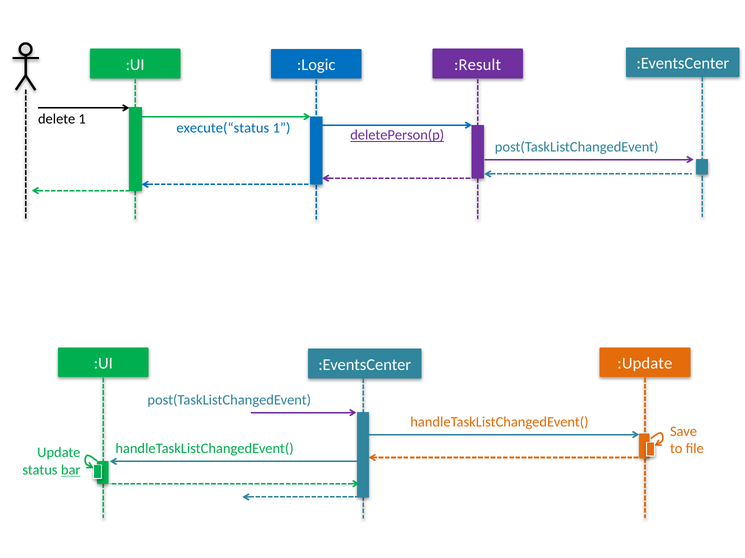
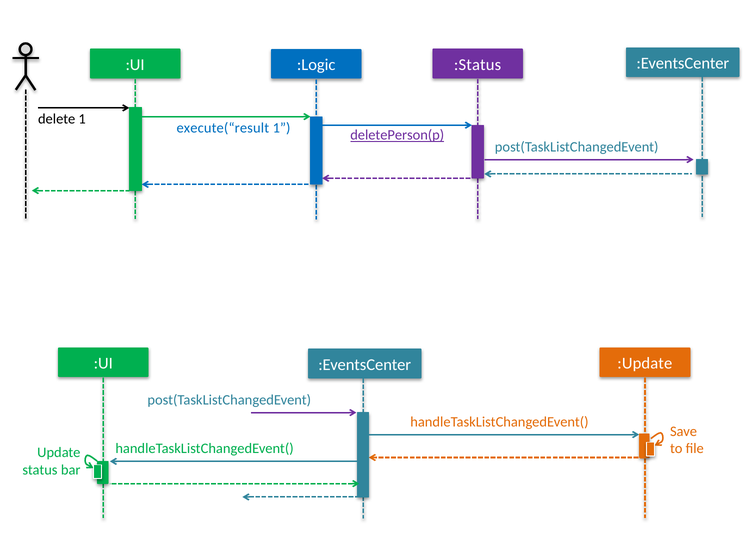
:Result: :Result -> :Status (478, 65)
execute(“status: execute(“status -> execute(“result (223, 128)
bar underline: present -> none (71, 471)
